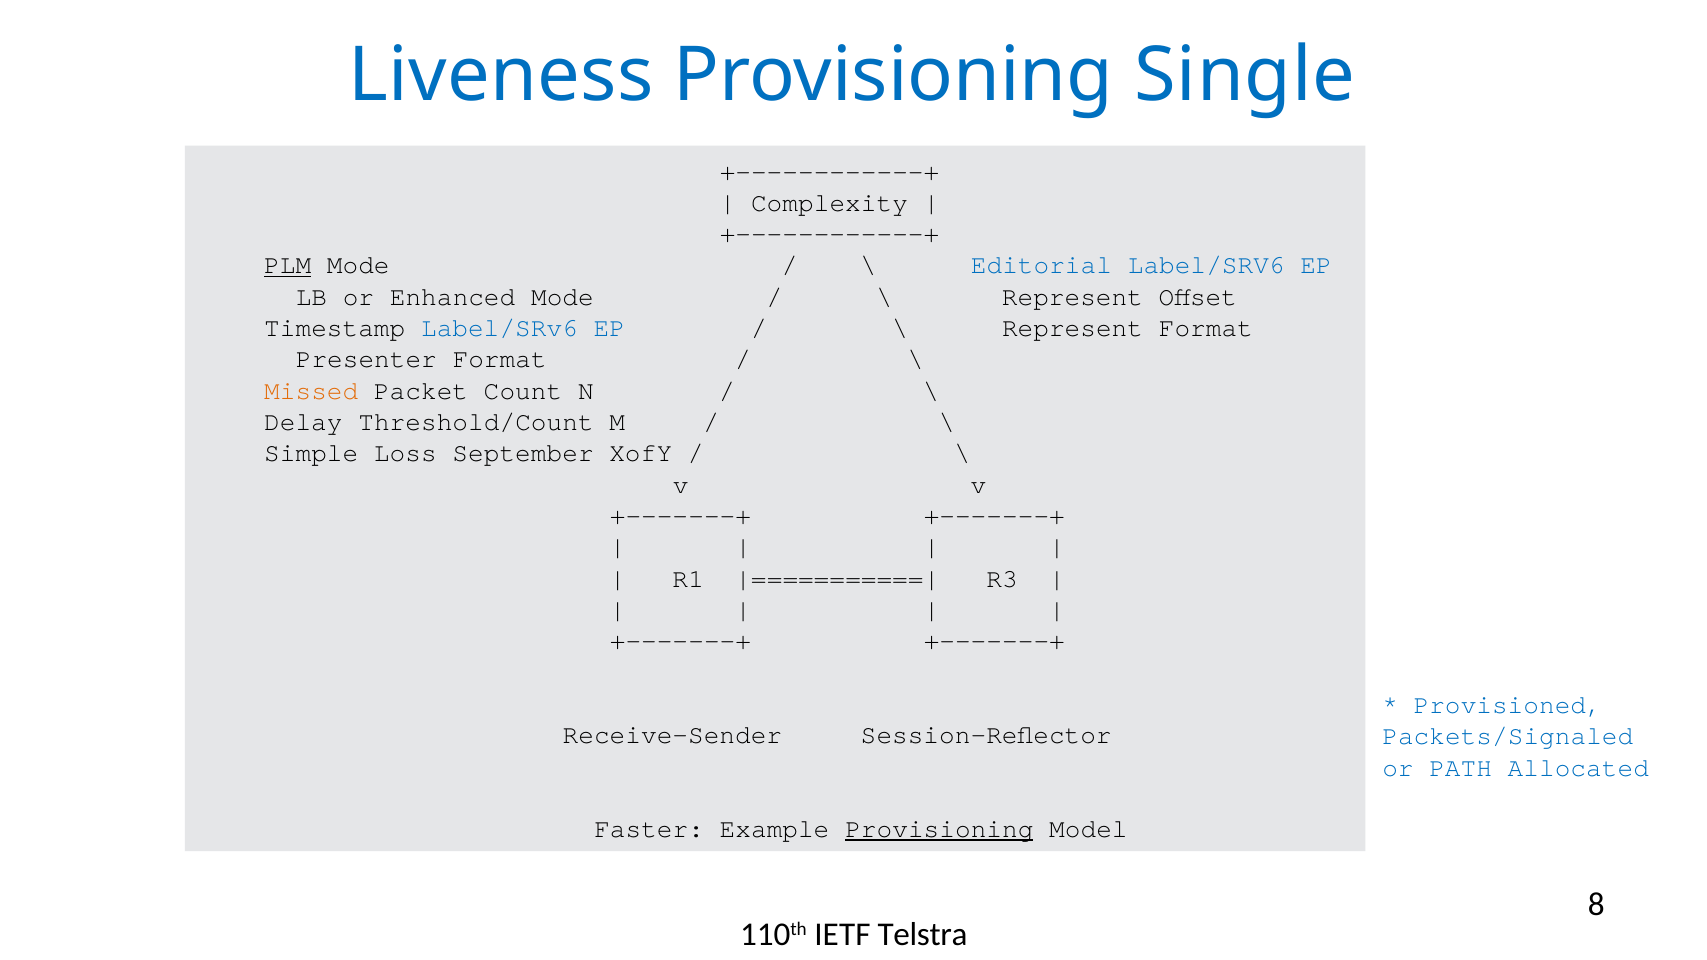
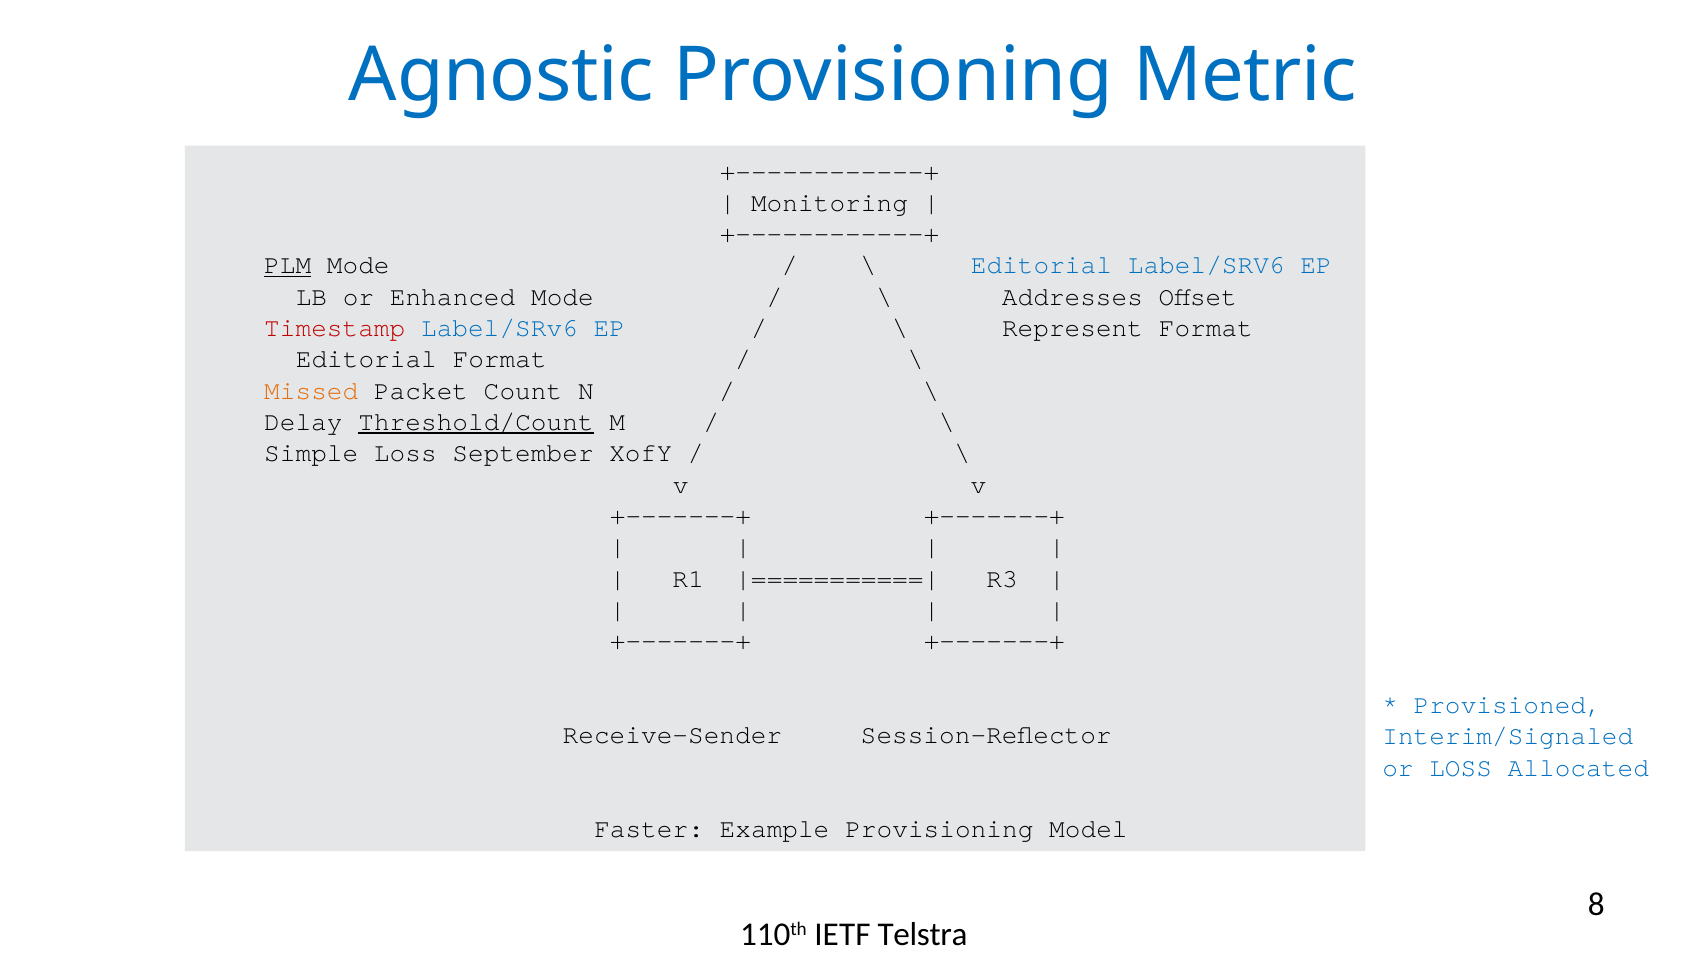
Liveness: Liveness -> Agnostic (502, 76)
Single: Single -> Metric (1245, 76)
Complexity: Complexity -> Monitoring (829, 203)
Represent: Represent -> Addresses (1072, 297)
Timestamp colour: black -> red (335, 328)
Presenter: Presenter -> Editorial (366, 359)
Threshold/Count underline: none -> present (476, 422)
Packets/Signaled: Packets/Signaled -> Interim/Signaled (1508, 736)
or PATH: PATH -> LOSS (1461, 768)
Provisioning underline: present -> none (939, 829)
